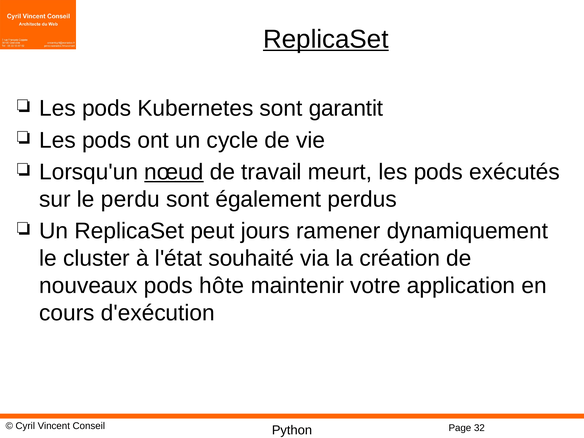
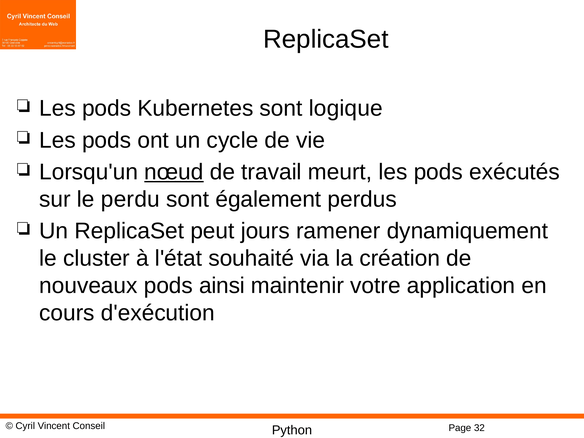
ReplicaSet underline: present -> none (326, 39)
garantit: garantit -> logique (346, 108)
hôte: hôte -> ainsi (222, 286)
